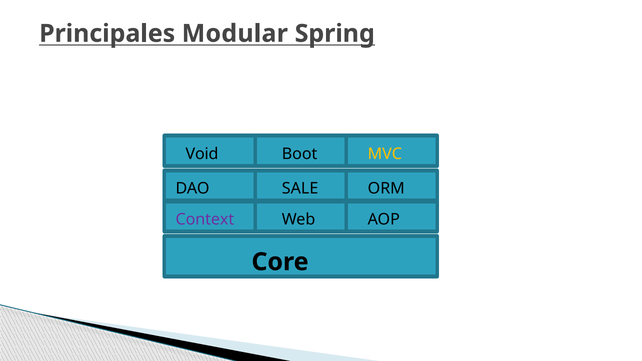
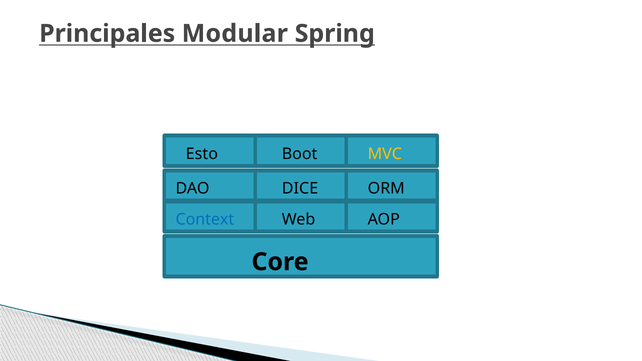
Void: Void -> Esto (202, 154)
SALE: SALE -> DICE (300, 189)
Context colour: purple -> blue (205, 220)
